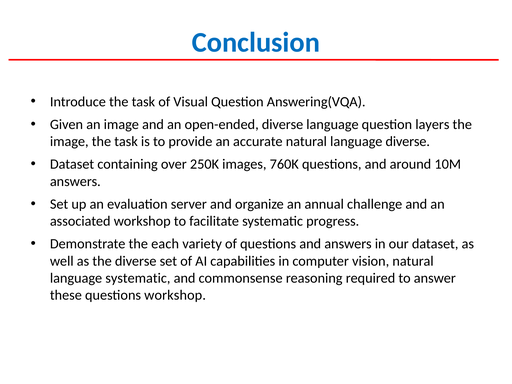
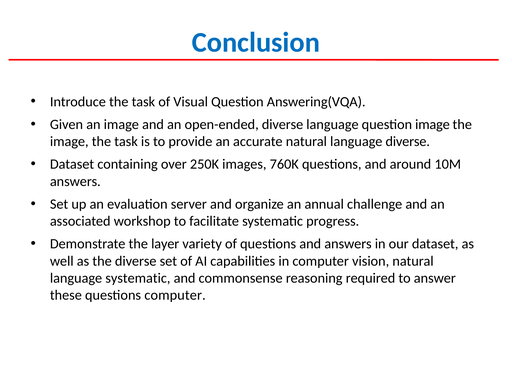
question layers: layers -> image (432, 124)
each: each -> layer (165, 244)
questions workshop: workshop -> computer (175, 295)
